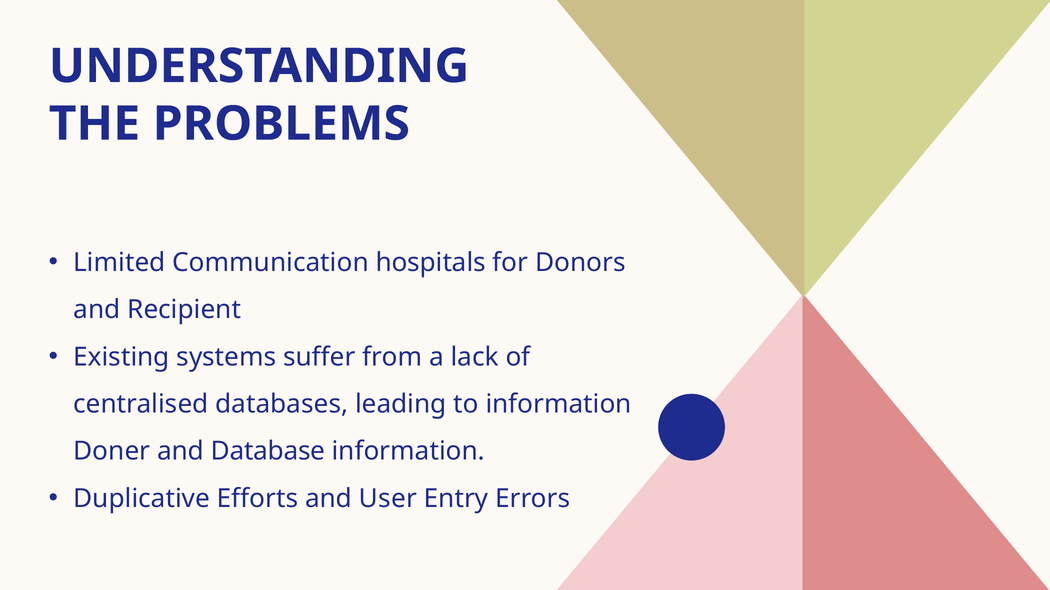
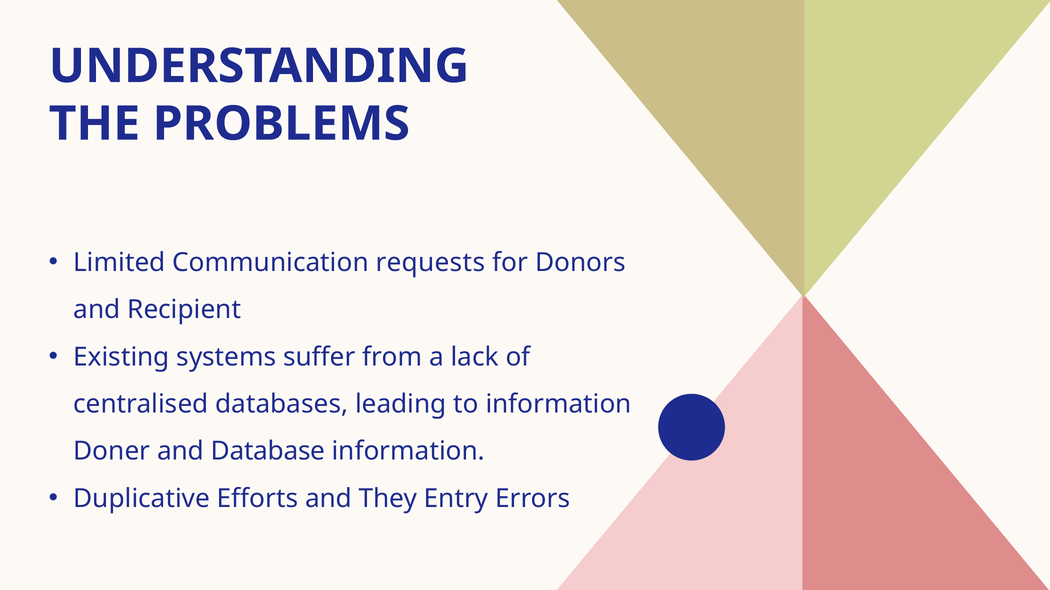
hospitals: hospitals -> requests (430, 263)
User: User -> They (388, 499)
